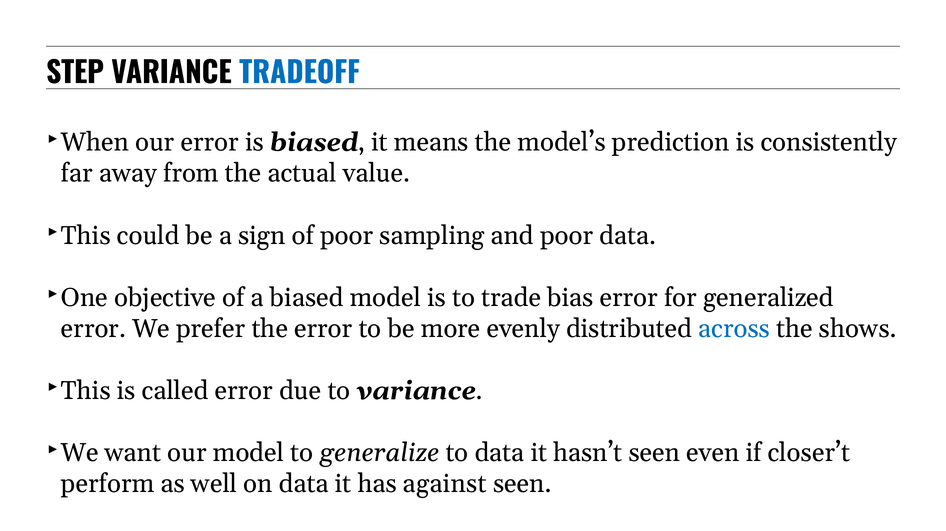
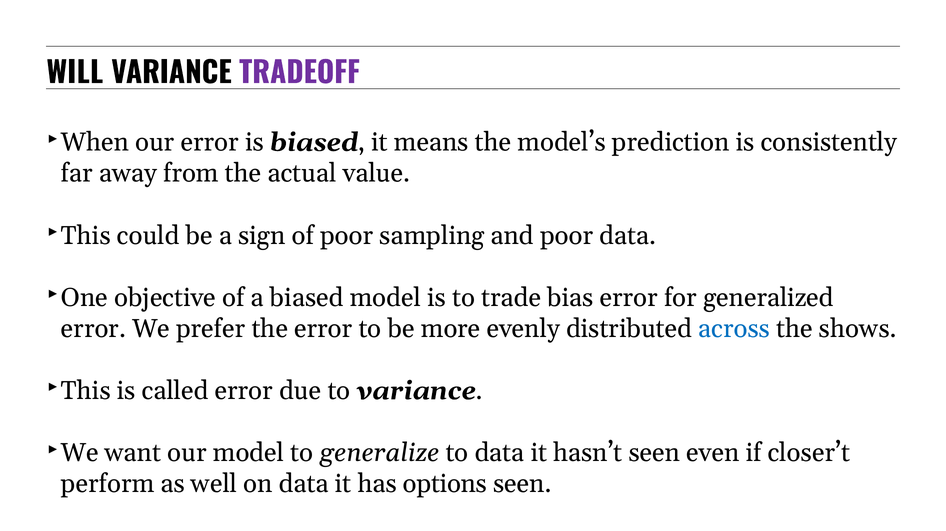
STEP: STEP -> WILL (75, 73)
TRADEOFF colour: blue -> purple (300, 73)
against: against -> options (445, 484)
